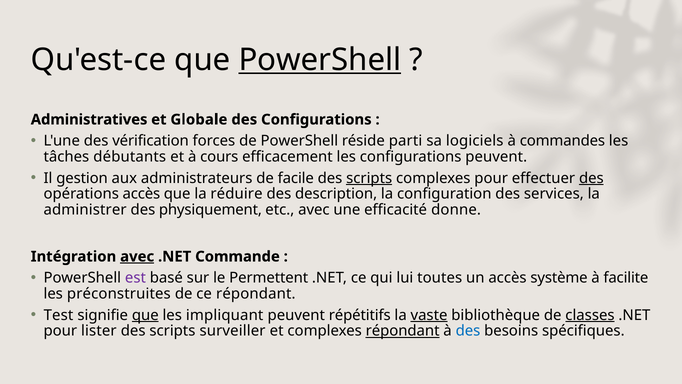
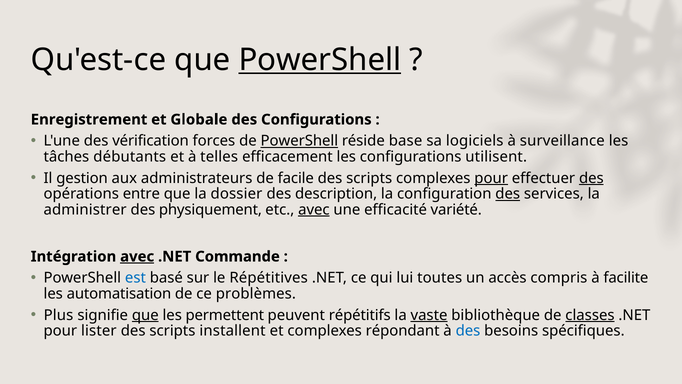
Administratives: Administratives -> Enregistrement (89, 119)
PowerShell underline: none -> present (299, 141)
parti: parti -> base (406, 141)
commandes: commandes -> surveillance (562, 141)
cours: cours -> telles (219, 157)
configurations peuvent: peuvent -> utilisent (496, 157)
scripts underline: present -> none (369, 178)
pour underline: none -> present (491, 178)
opérations accès: accès -> entre (141, 194)
réduire: réduire -> dossier (236, 194)
des underline: none -> present (508, 194)
avec underline: none -> present (314, 210)
donne: donne -> variété (456, 210)
est colour: purple -> blue (135, 278)
Permettent: Permettent -> Répétitives (269, 278)
système: système -> compris (559, 278)
préconstruites: préconstruites -> automatisation (119, 293)
ce répondant: répondant -> problèmes (256, 293)
Test: Test -> Plus (58, 315)
impliquant: impliquant -> permettent (225, 315)
surveiller: surveiller -> installent (233, 331)
répondant underline: present -> none (403, 331)
